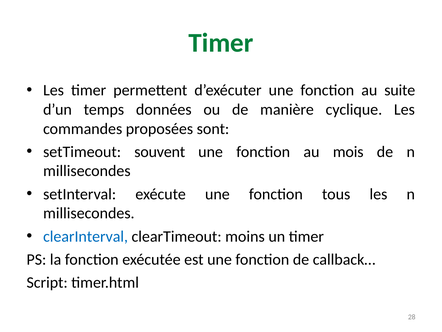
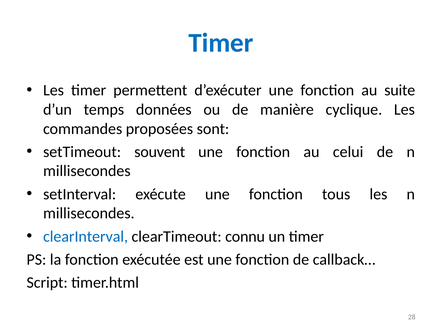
Timer colour: green -> blue (221, 43)
mois: mois -> celui (348, 152)
moins: moins -> connu (245, 236)
